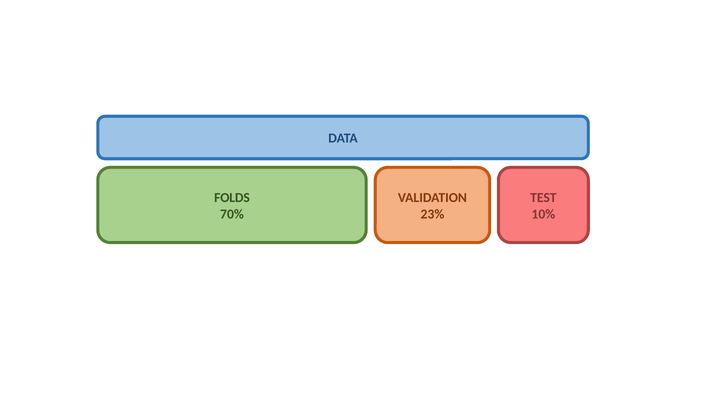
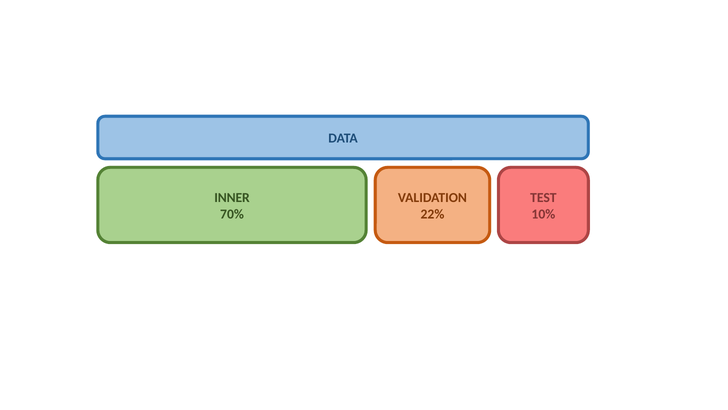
FOLDS: FOLDS -> INNER (232, 197)
23%: 23% -> 22% (432, 214)
